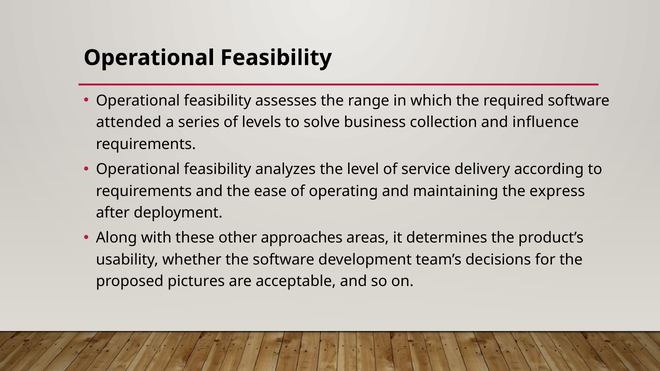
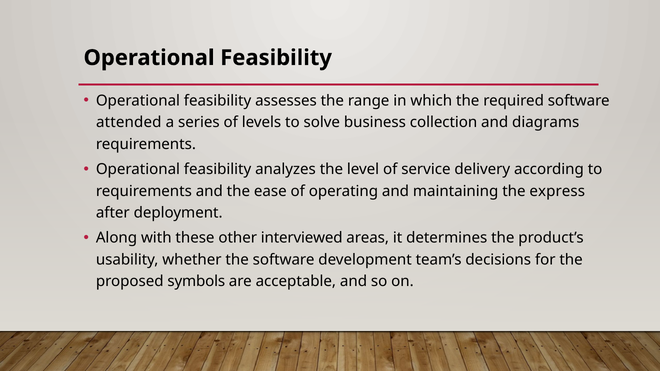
influence: influence -> diagrams (546, 123)
approaches: approaches -> interviewed (302, 238)
pictures: pictures -> symbols (196, 282)
